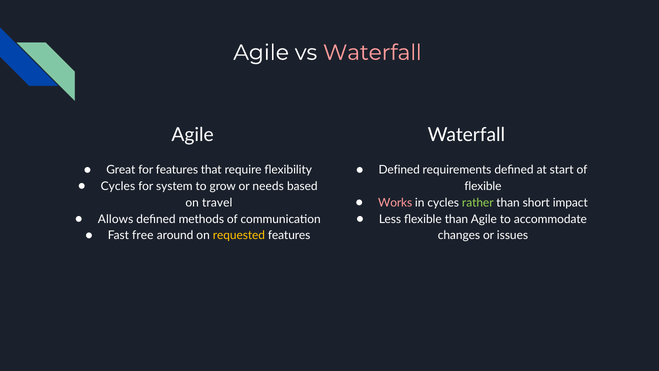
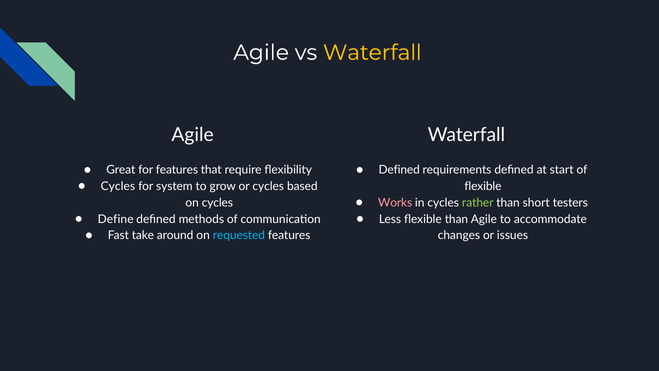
Waterfall colour: pink -> yellow (372, 53)
or needs: needs -> cycles (268, 186)
impact: impact -> testers (570, 203)
on travel: travel -> cycles (217, 203)
Allows: Allows -> Define (116, 219)
free: free -> take (143, 235)
requested colour: yellow -> light blue (239, 235)
